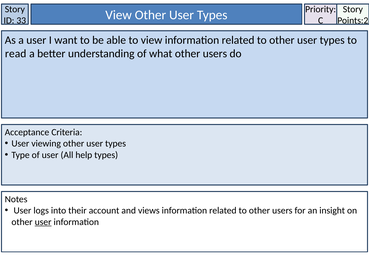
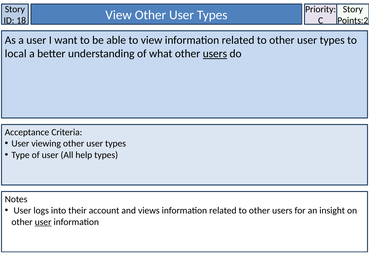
33: 33 -> 18 (21, 20)
read: read -> local (16, 54)
users underline: none -> present (215, 54)
